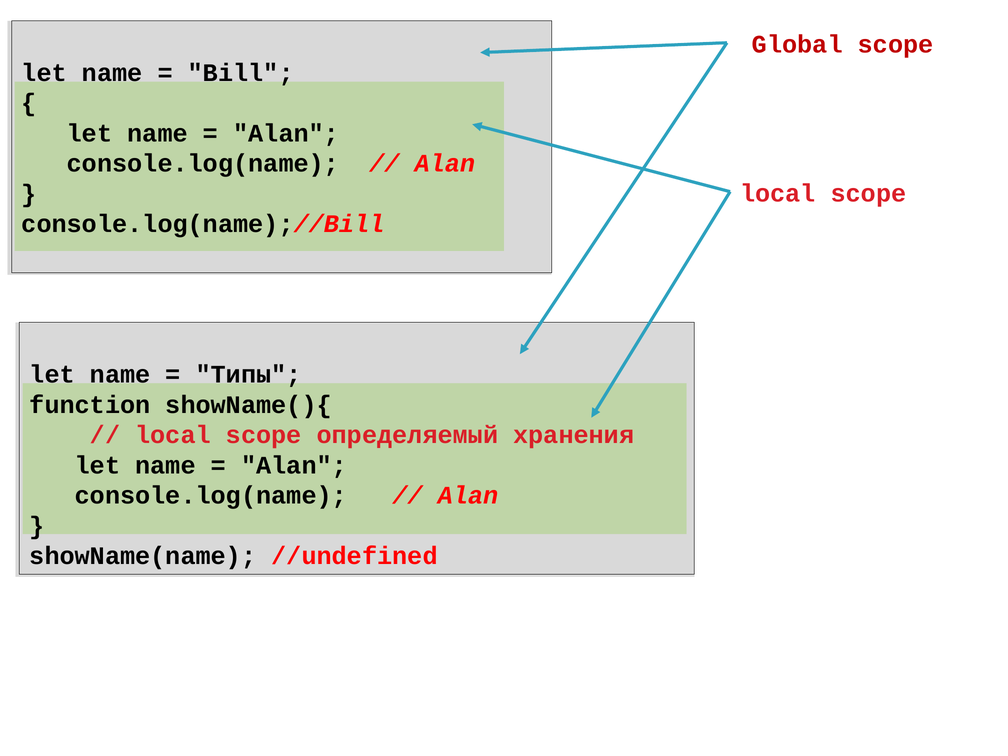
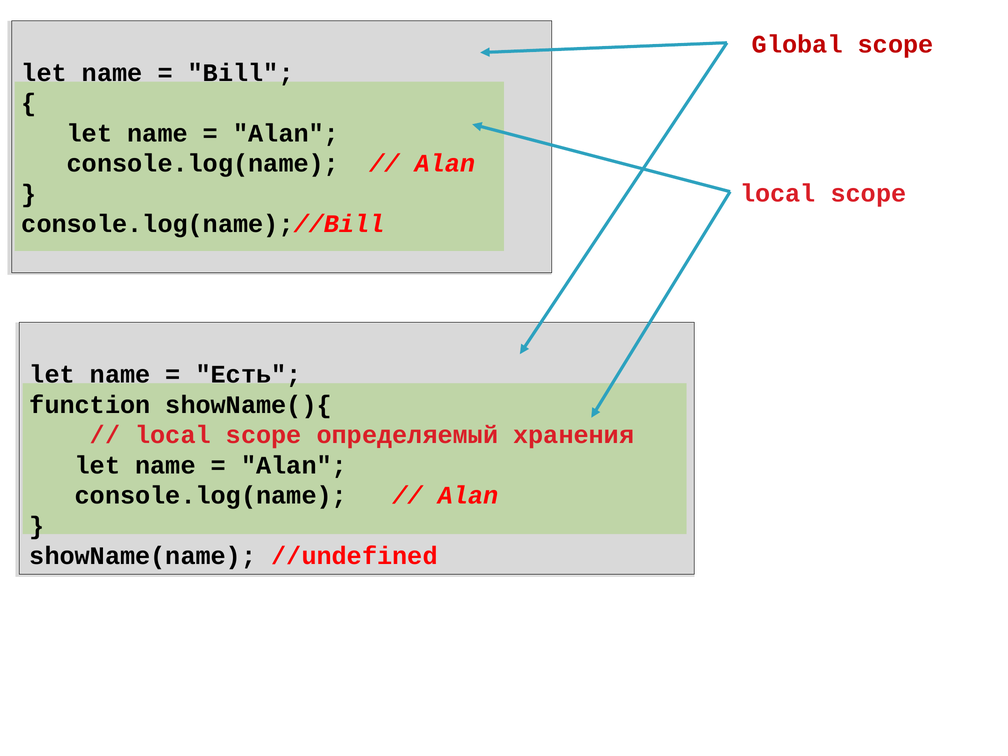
Типы: Типы -> Есть (249, 374)
